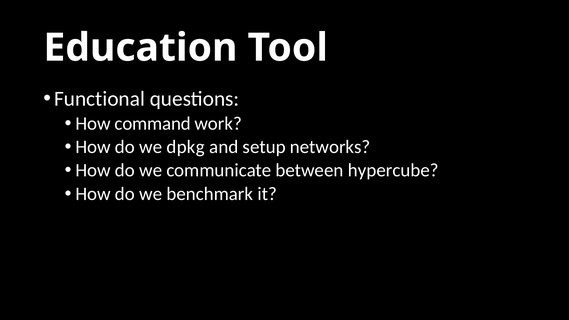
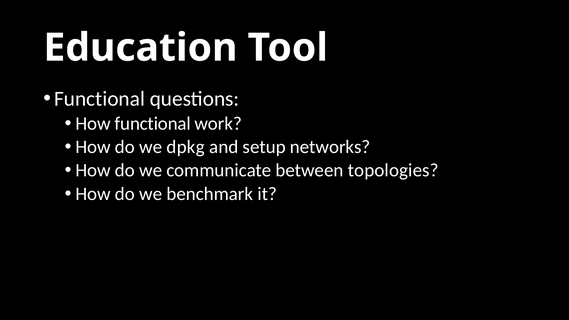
How command: command -> functional (153, 123)
hypercube: hypercube -> topologies (393, 170)
